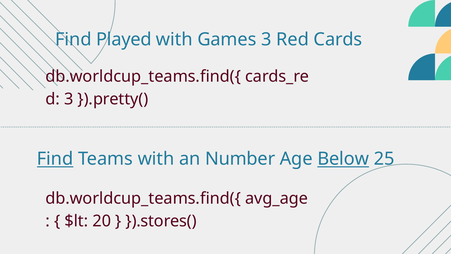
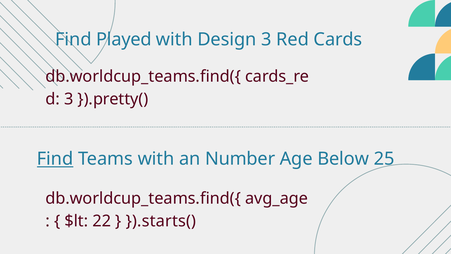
Games: Games -> Design (227, 39)
Below underline: present -> none (343, 159)
20: 20 -> 22 (102, 221)
}).stores(: }).stores( -> }).starts( (161, 221)
